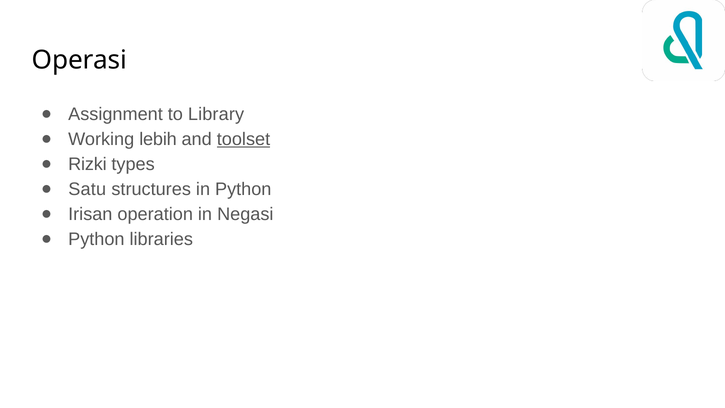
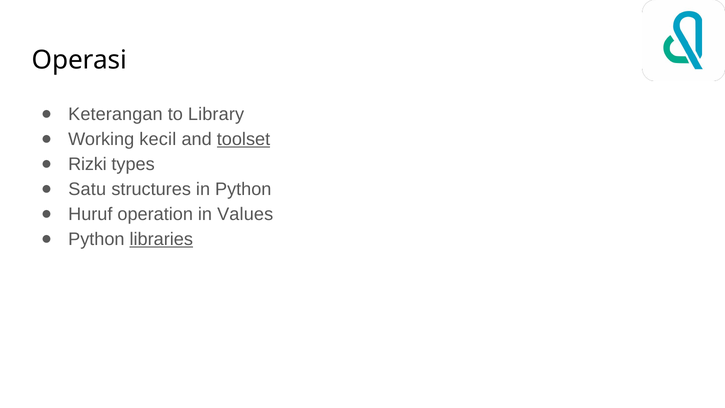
Assignment: Assignment -> Keterangan (115, 114)
lebih: lebih -> kecil (158, 139)
Irisan: Irisan -> Huruf (90, 214)
Negasi: Negasi -> Values (245, 214)
libraries underline: none -> present (161, 239)
